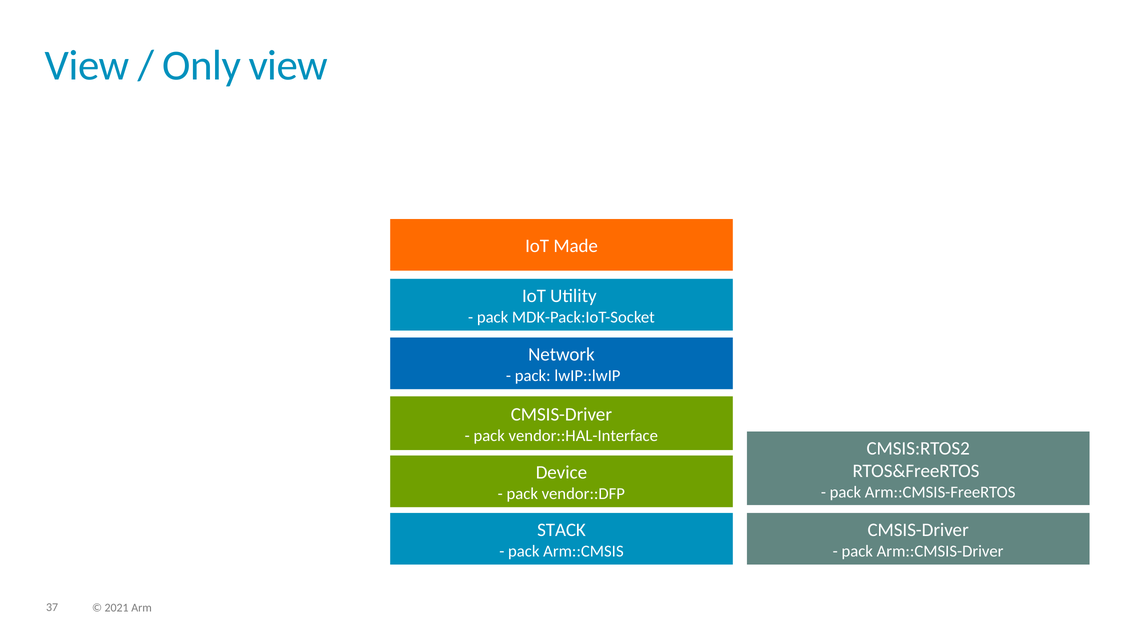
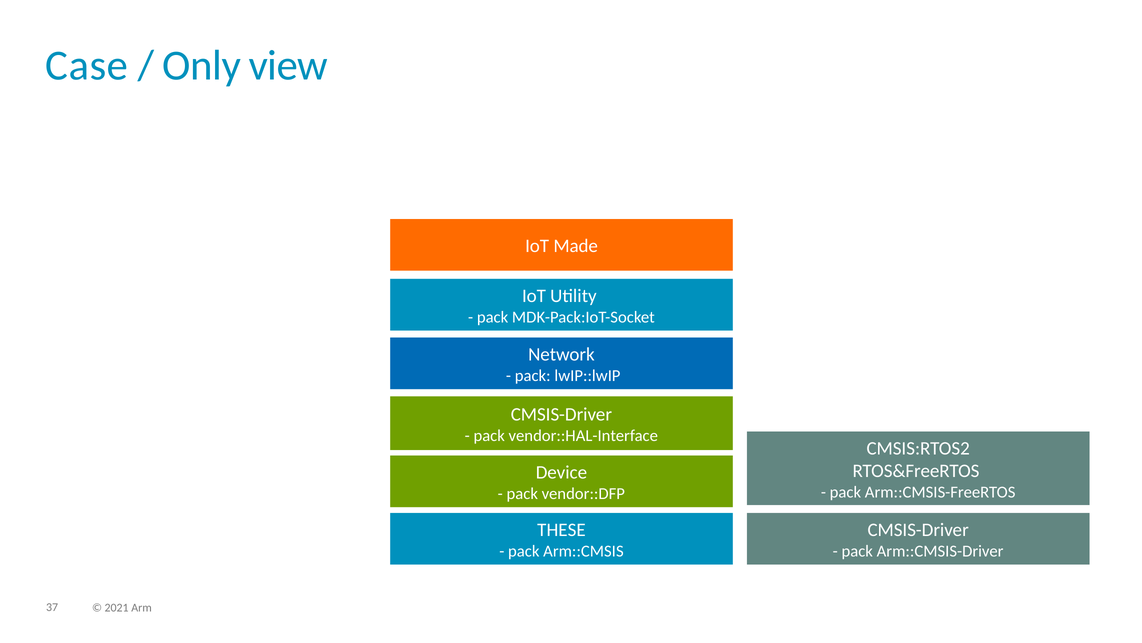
View: View -> Case (87, 66)
STACK: STACK -> THESE (561, 530)
